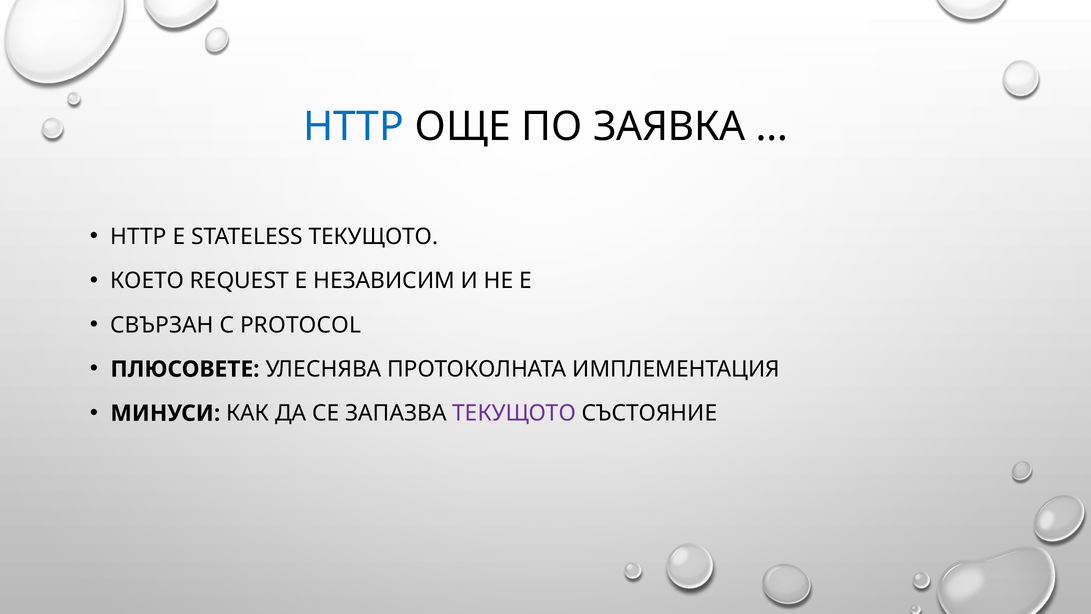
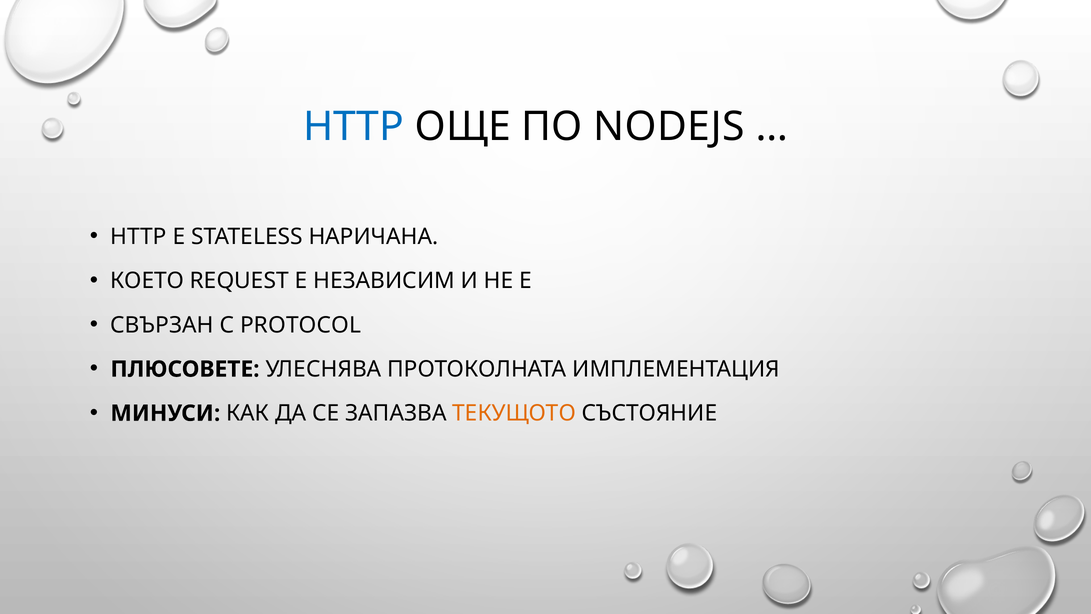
ЗАЯВКА: ЗАЯВКА -> NODEJS (669, 126)
STATELESS ТЕКУЩОТО: ТЕКУЩОТО -> НАРИЧАНА (373, 237)
ТЕКУЩОТО colour: purple -> orange (514, 413)
